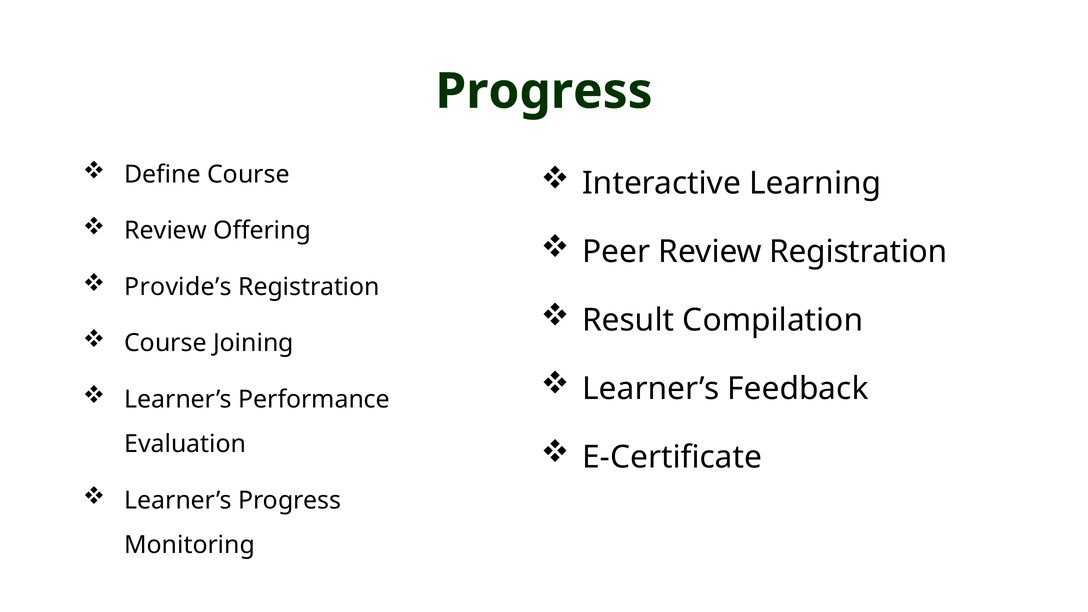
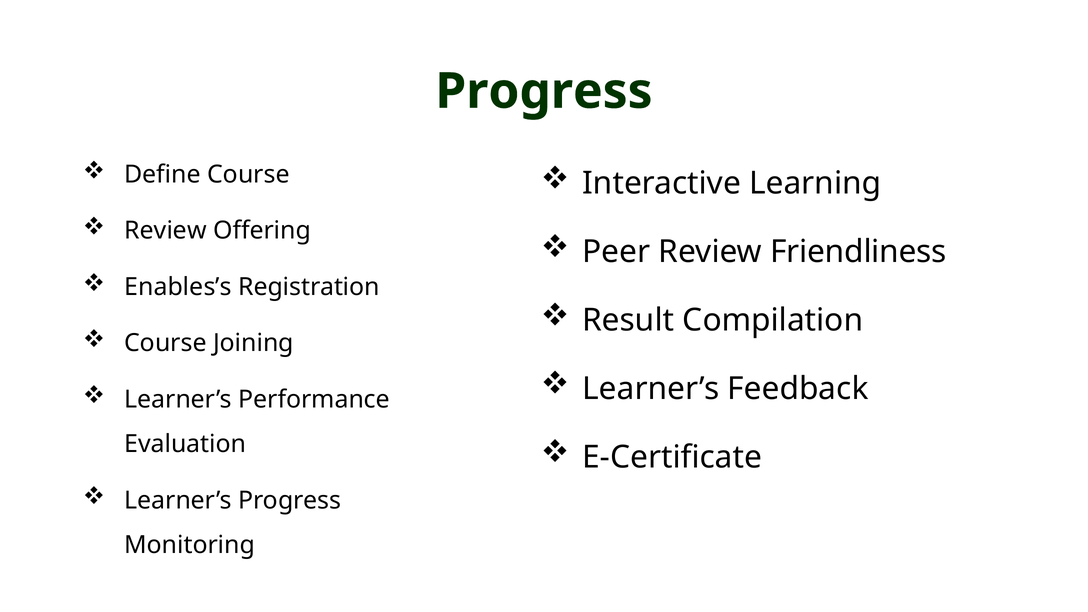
Review Registration: Registration -> Friendliness (858, 252)
Provide’s: Provide’s -> Enables’s (178, 287)
